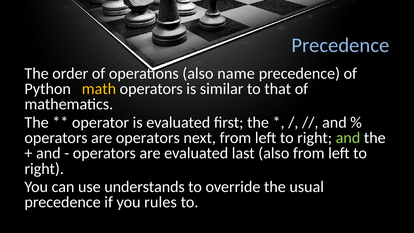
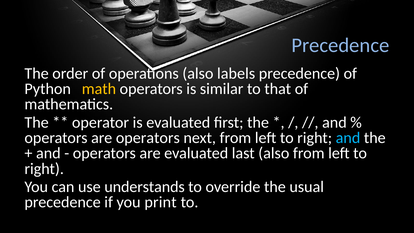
name: name -> labels (236, 73)
and colour: light green -> light blue (348, 138)
rules: rules -> print (161, 202)
